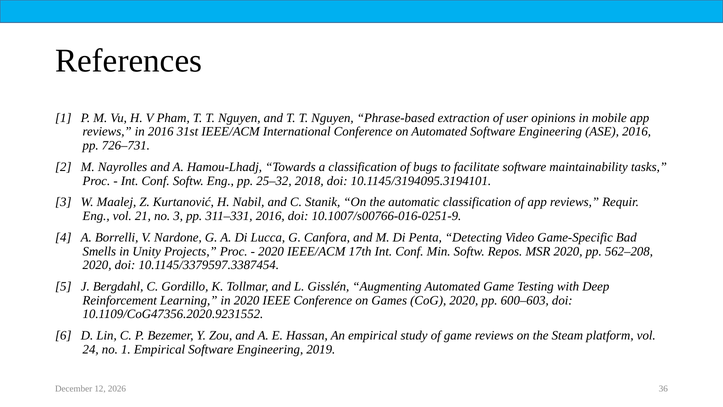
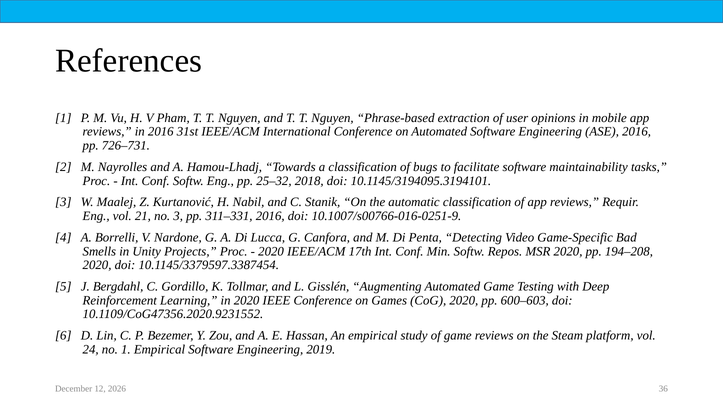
562–208: 562–208 -> 194–208 (629, 251)
